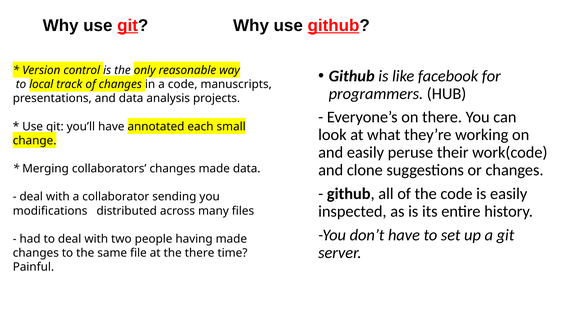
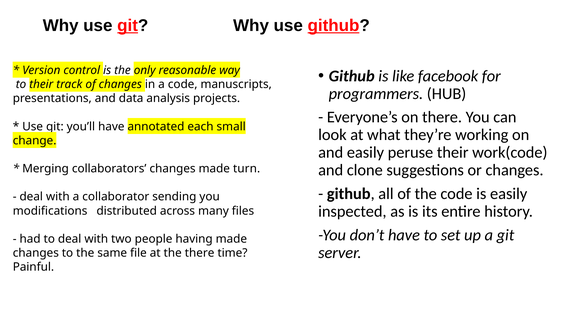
to local: local -> their (41, 84)
made data: data -> turn (247, 168)
